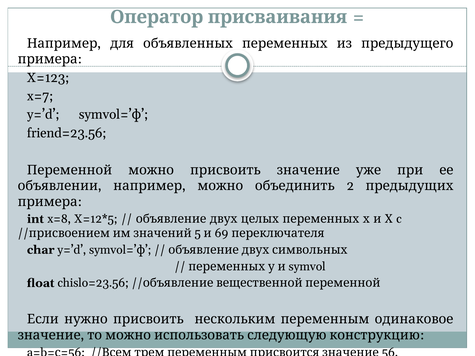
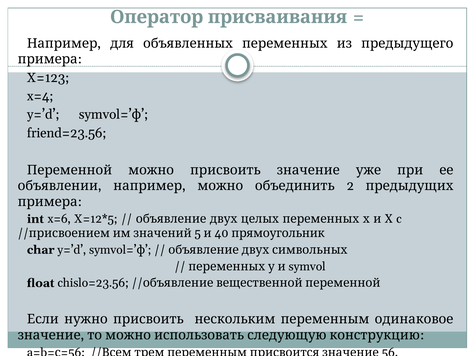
x=7: x=7 -> x=4 (40, 96)
x=8: x=8 -> x=6 (59, 219)
69: 69 -> 40 (222, 233)
переключателя: переключателя -> прямоугольник (278, 233)
